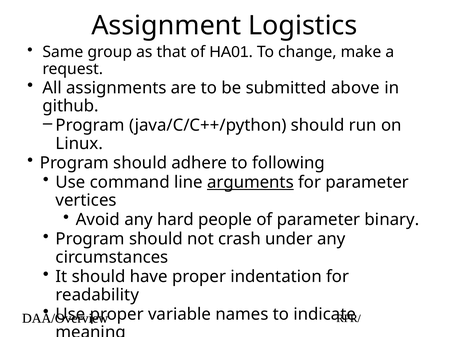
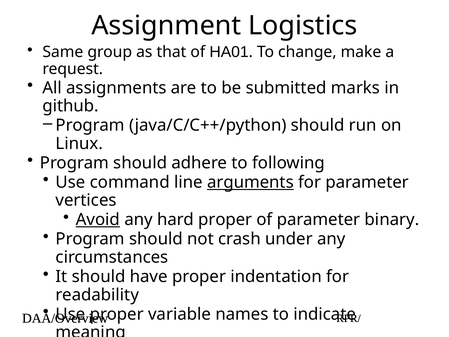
above: above -> marks (355, 88)
Avoid underline: none -> present (98, 220)
hard people: people -> proper (225, 220)
